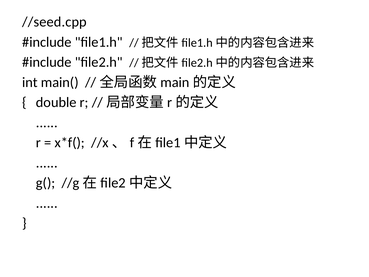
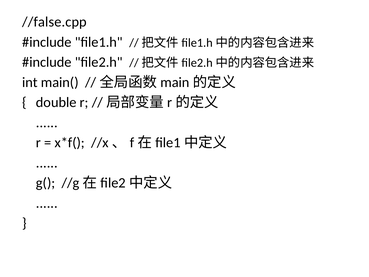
//seed.cpp: //seed.cpp -> //false.cpp (55, 22)
